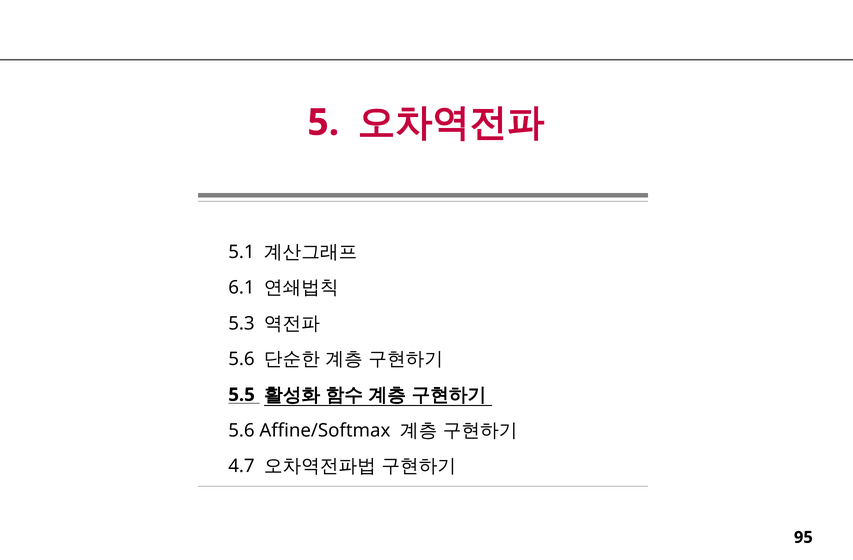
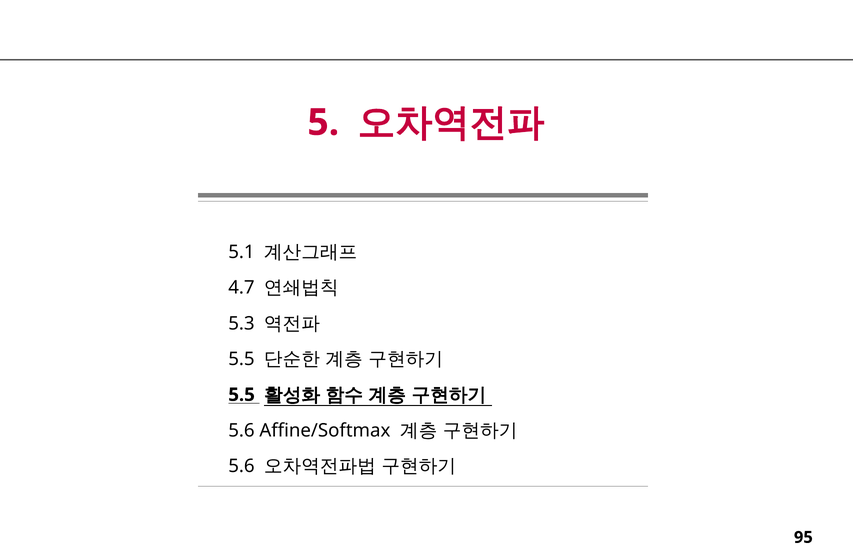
6.1: 6.1 -> 4.7 (241, 288)
5.6: 5.6 -> 5.5 (241, 359)
4.7: 4.7 -> 5.6 (241, 466)
